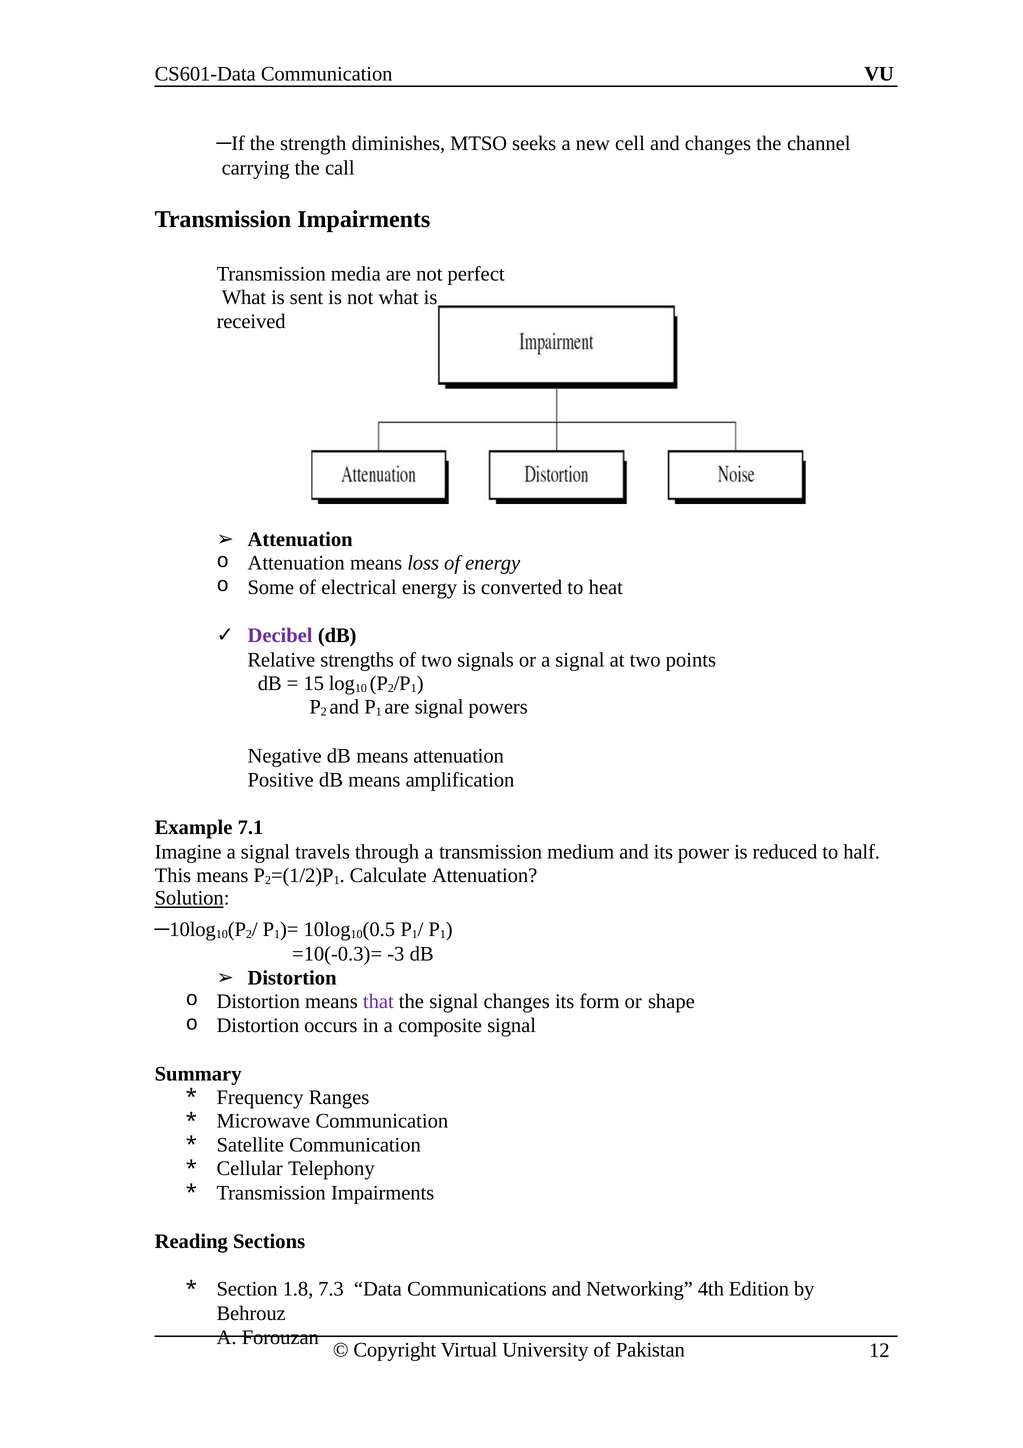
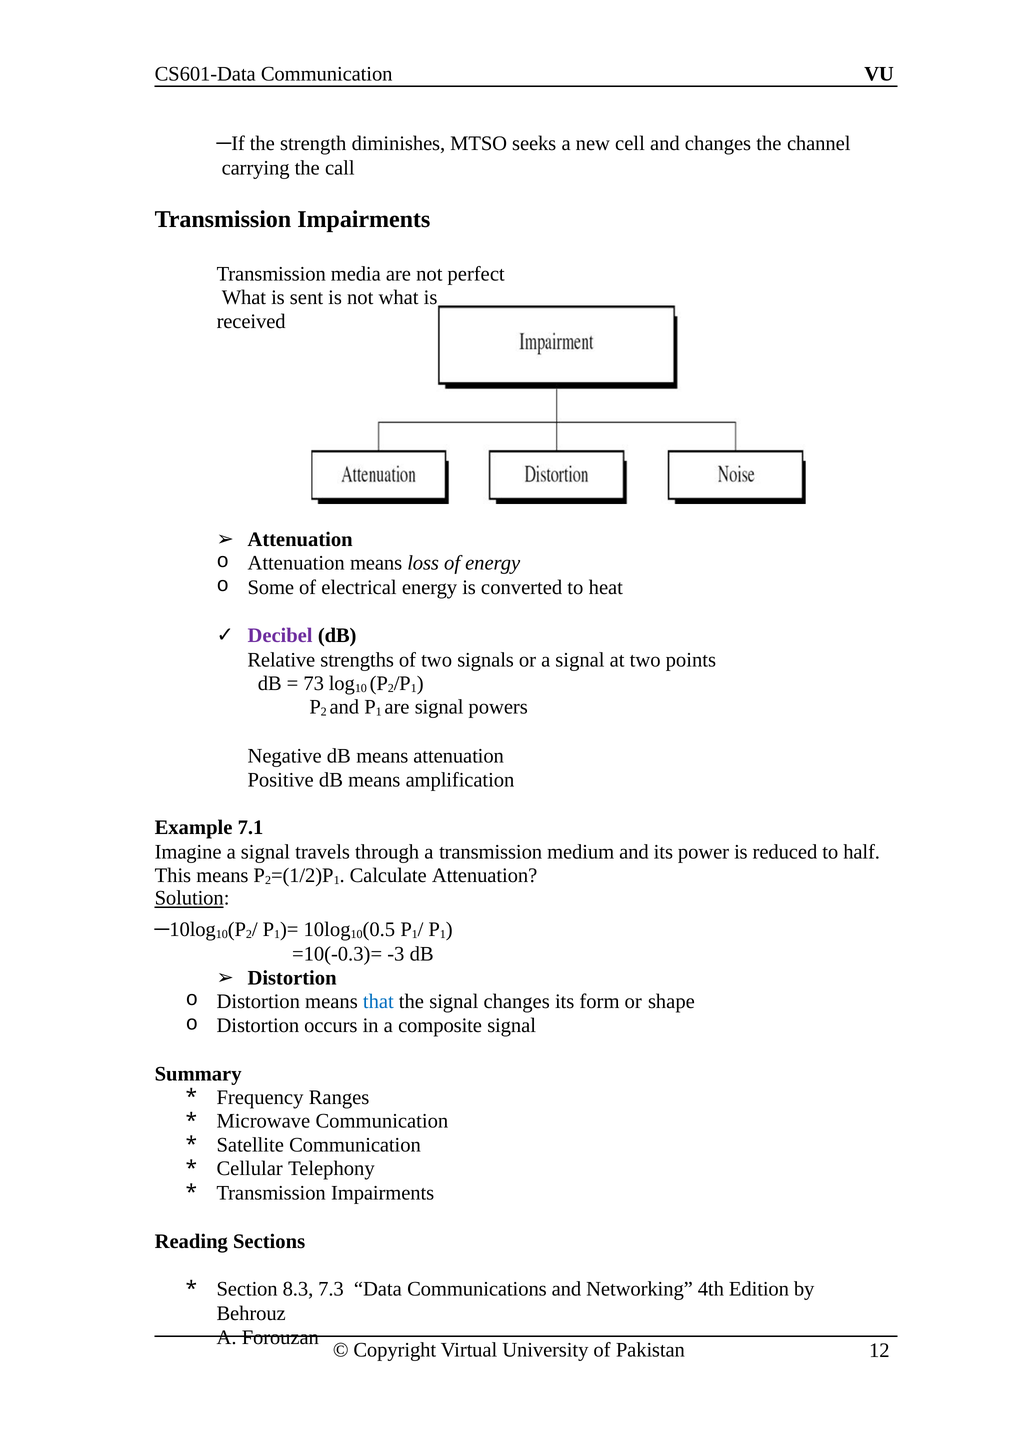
15: 15 -> 73 (314, 683)
that colour: purple -> blue (378, 1001)
1.8: 1.8 -> 8.3 (298, 1289)
